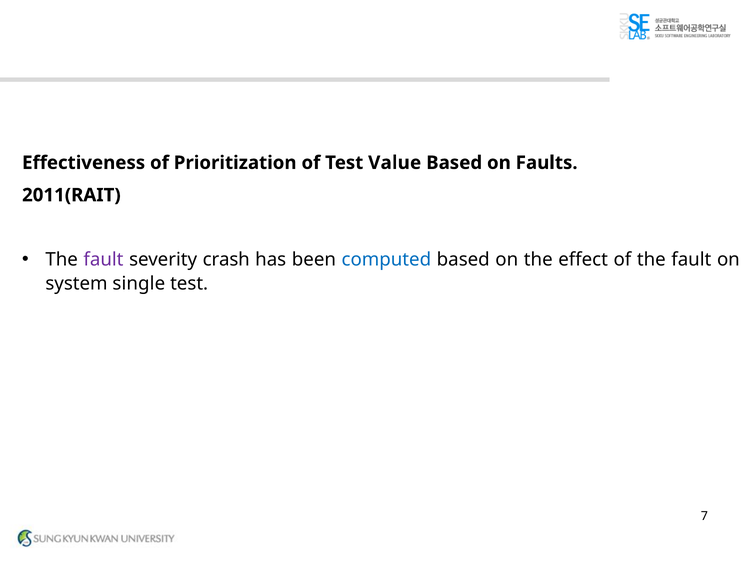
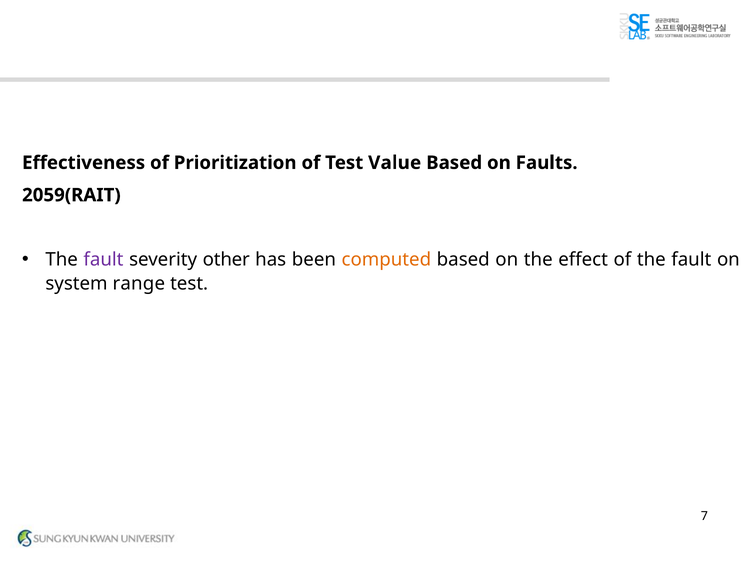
2011(RAIT: 2011(RAIT -> 2059(RAIT (71, 195)
crash: crash -> other (226, 260)
computed colour: blue -> orange (386, 260)
single: single -> range (139, 284)
